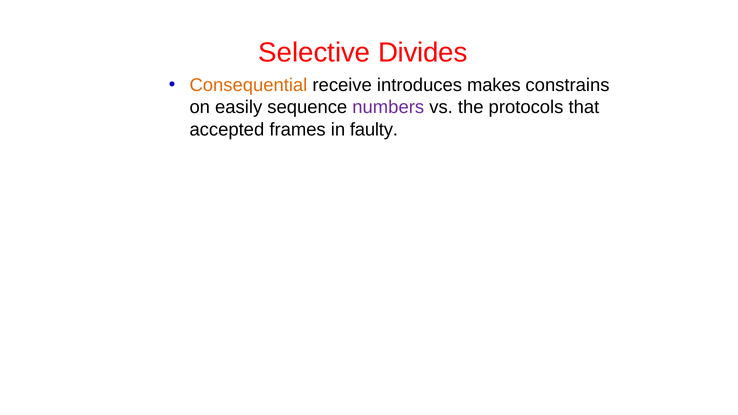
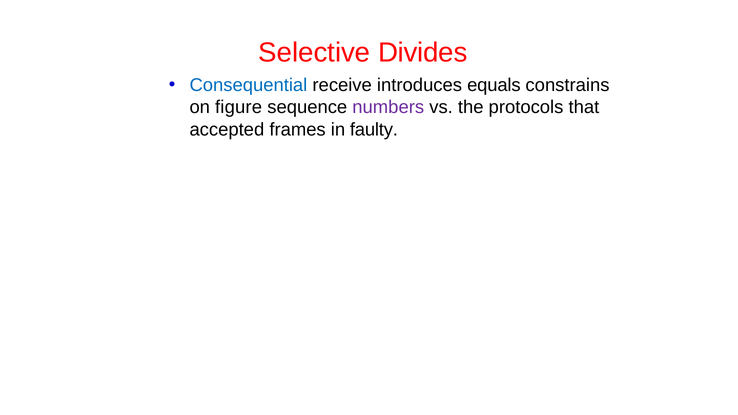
Consequential colour: orange -> blue (248, 85)
makes: makes -> equals (494, 85)
easily: easily -> figure (239, 107)
